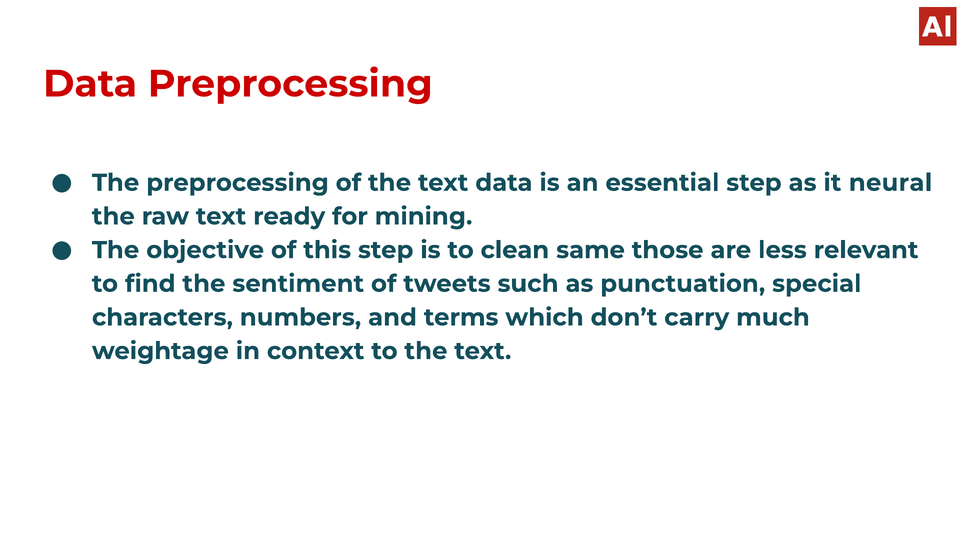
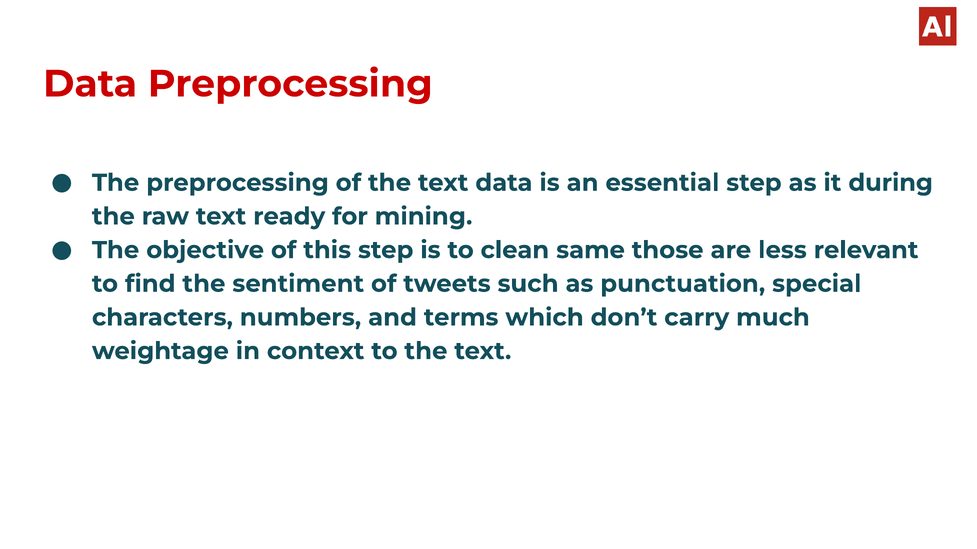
neural: neural -> during (891, 183)
